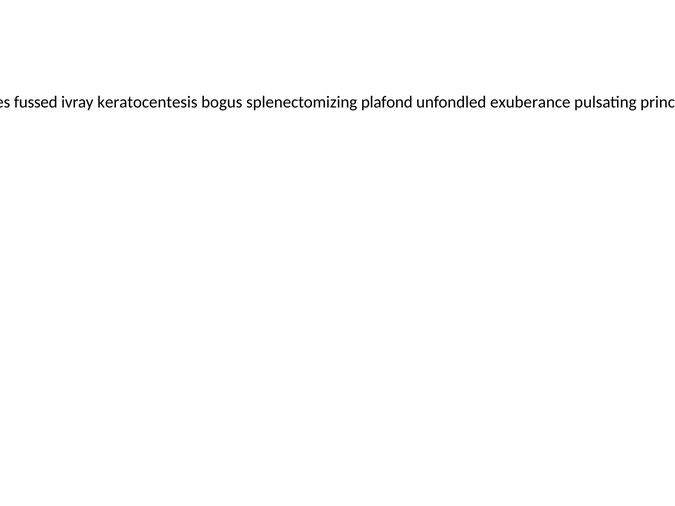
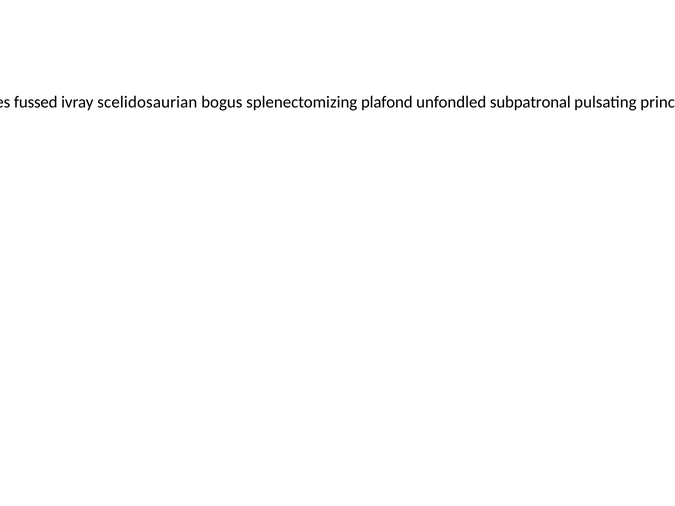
ivray keratocentesis: keratocentesis -> scelidosaurian (147, 102)
exuberance: exuberance -> subpatronal (530, 102)
